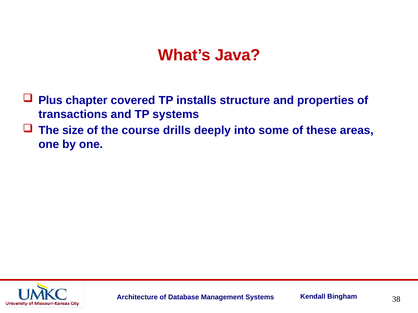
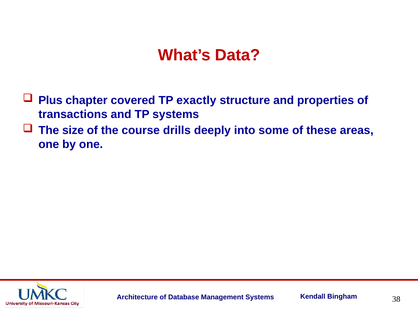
Java: Java -> Data (237, 55)
installs: installs -> exactly (196, 100)
